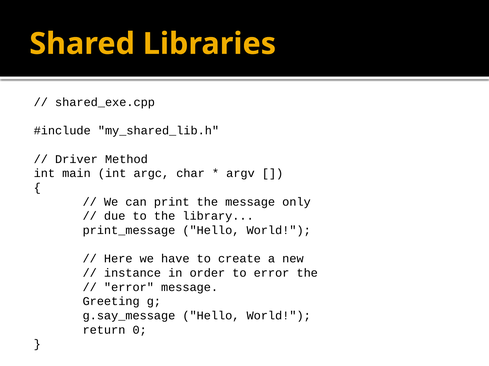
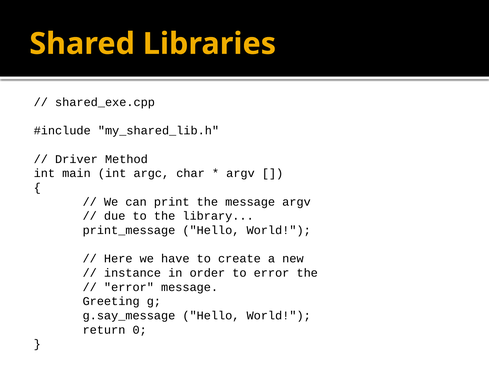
message only: only -> argv (297, 202)
